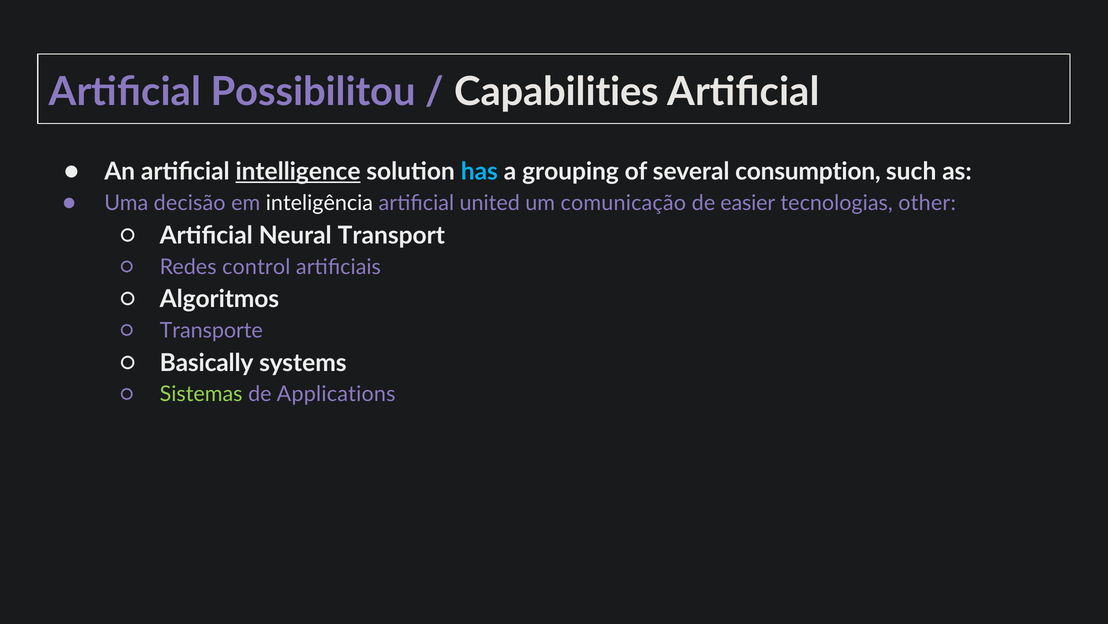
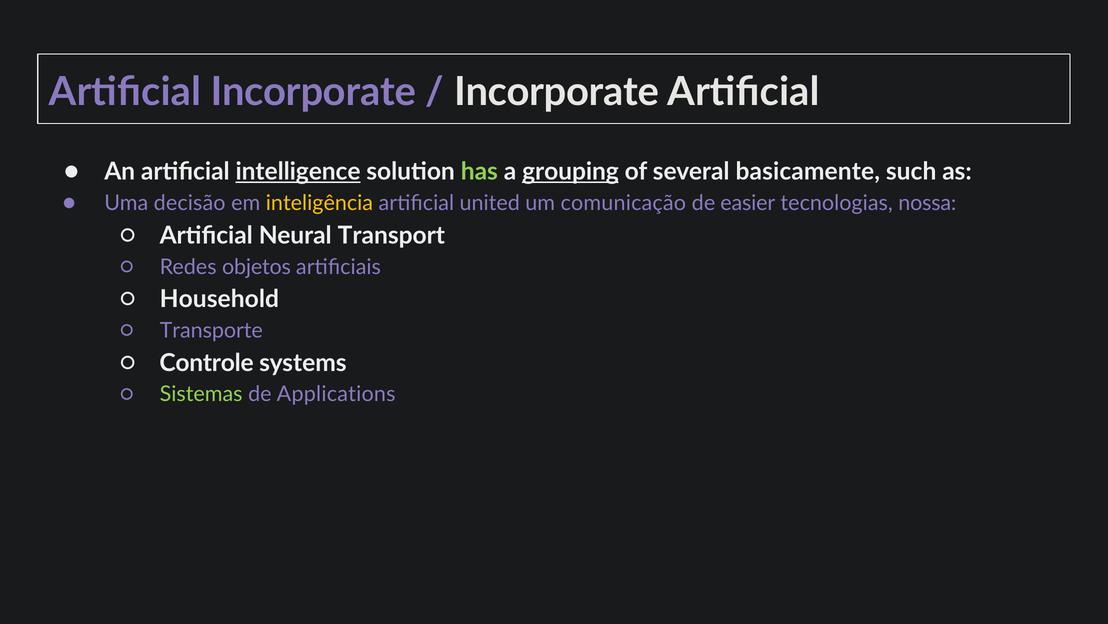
Artificial Possibilitou: Possibilitou -> Incorporate (313, 92)
Capabilities: Capabilities -> Incorporate (557, 92)
has colour: light blue -> light green (479, 172)
grouping underline: none -> present (571, 172)
consumption: consumption -> basicamente (808, 172)
inteligência colour: white -> yellow (319, 203)
other: other -> nossa (927, 203)
control: control -> objetos (256, 267)
Algoritmos: Algoritmos -> Household (219, 299)
Basically: Basically -> Controle (207, 363)
